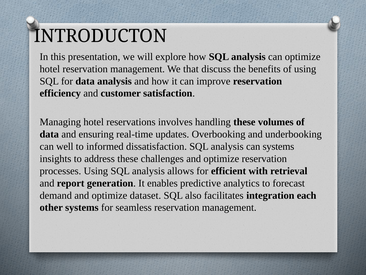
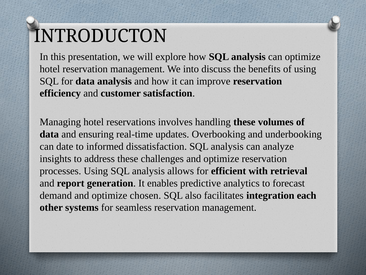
that: that -> into (191, 69)
well: well -> date (65, 146)
can systems: systems -> analyze (278, 146)
dataset: dataset -> chosen (145, 195)
